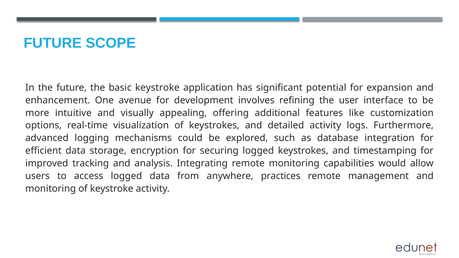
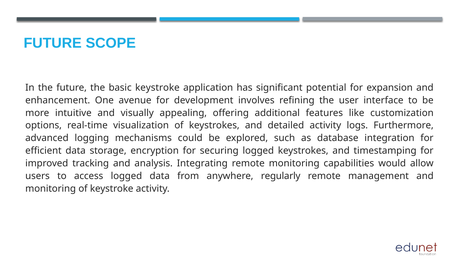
practices: practices -> regularly (281, 176)
